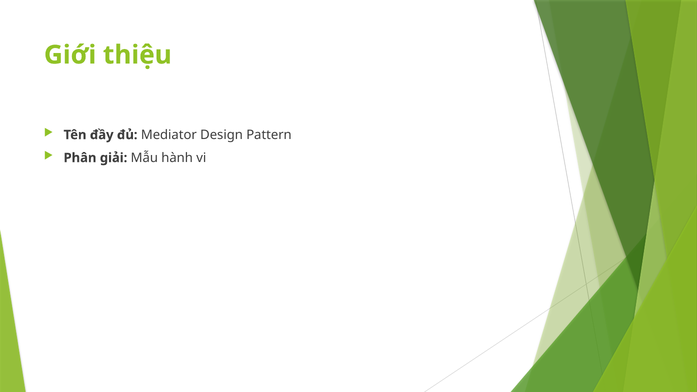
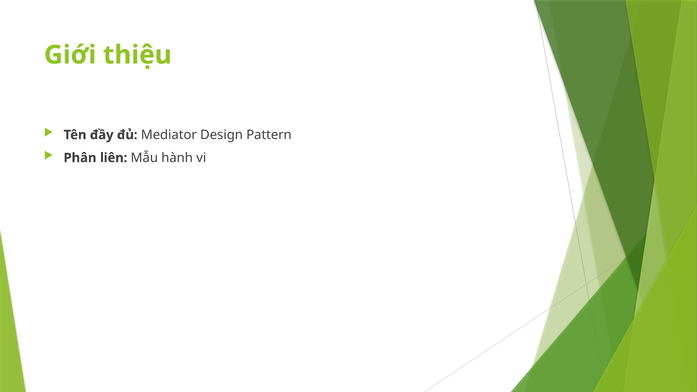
giải: giải -> liên (114, 158)
